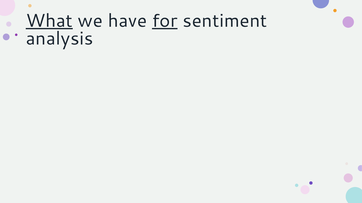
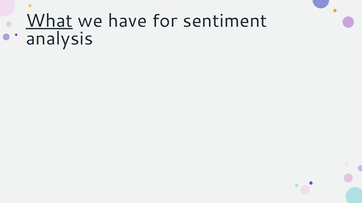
for underline: present -> none (165, 21)
